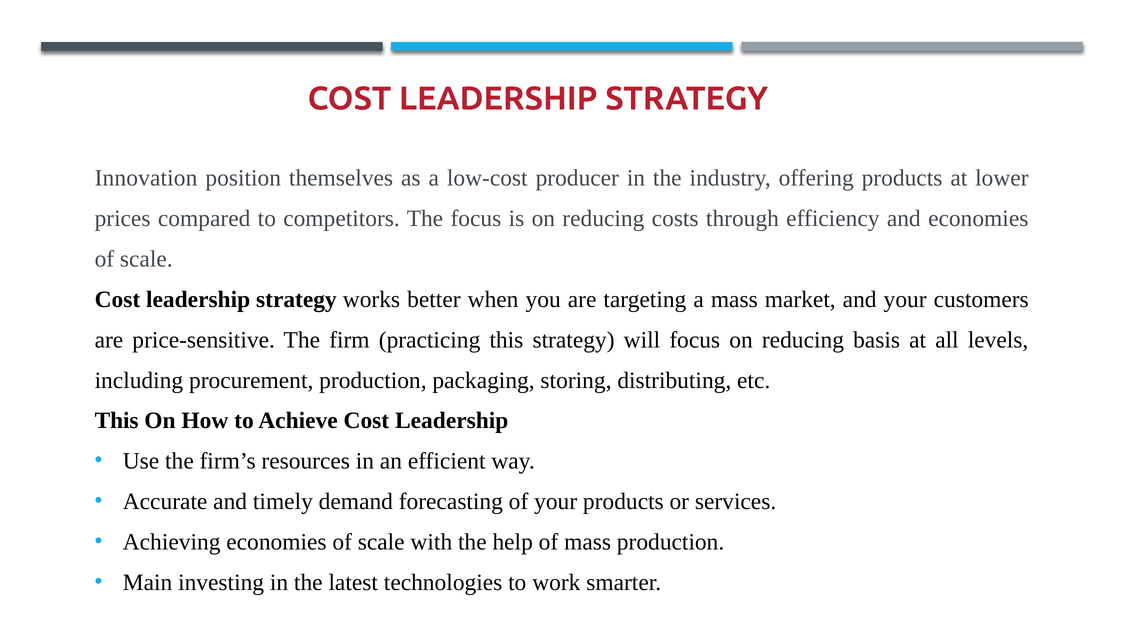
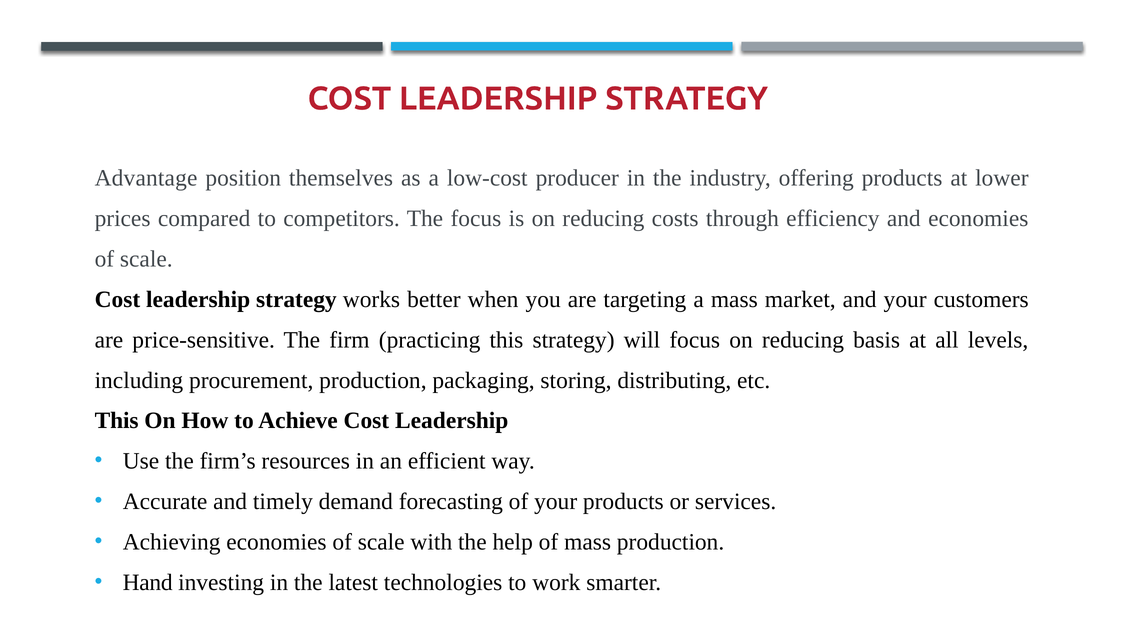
Innovation: Innovation -> Advantage (146, 178)
Main: Main -> Hand (148, 583)
